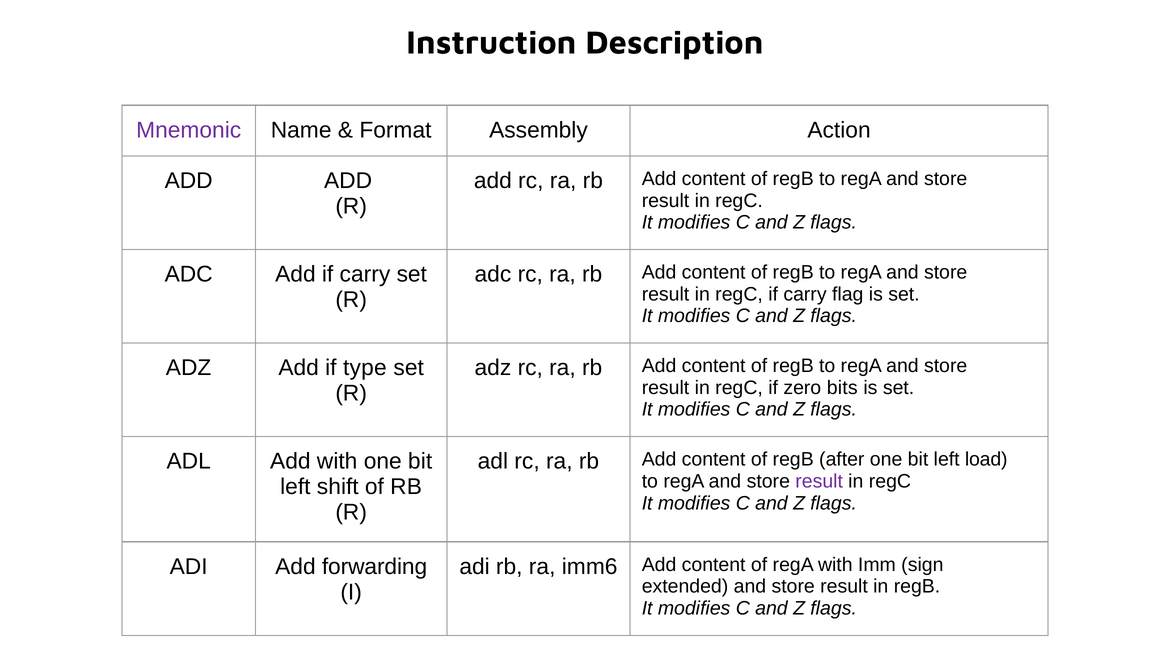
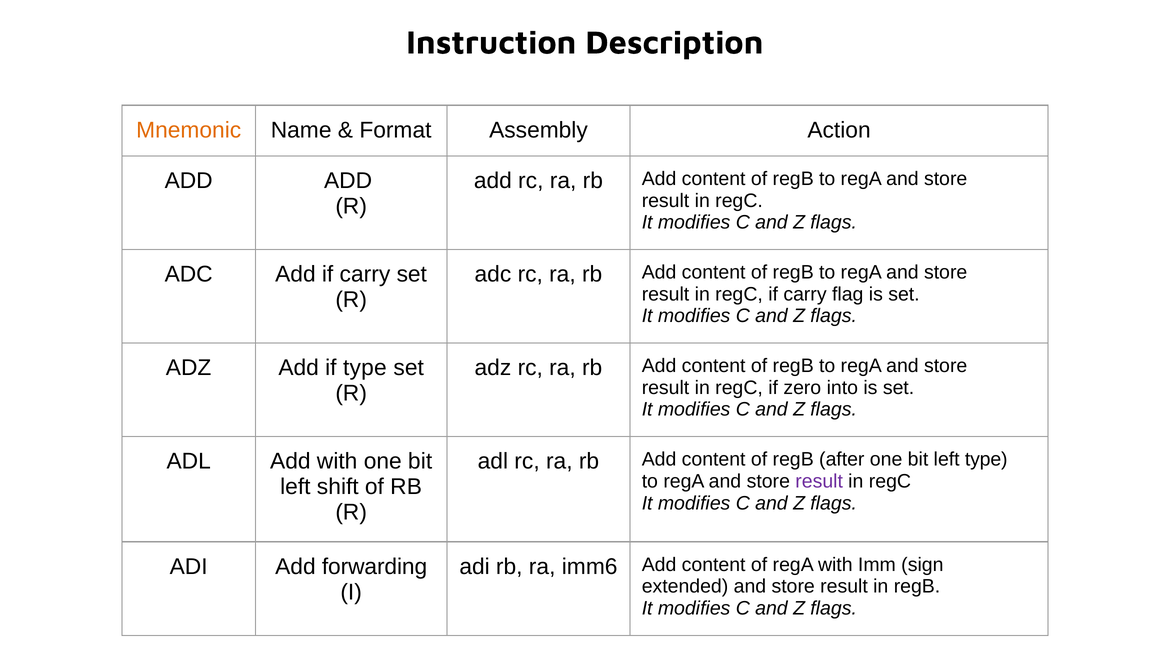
Mnemonic colour: purple -> orange (189, 130)
bits: bits -> into (842, 388)
left load: load -> type (986, 460)
